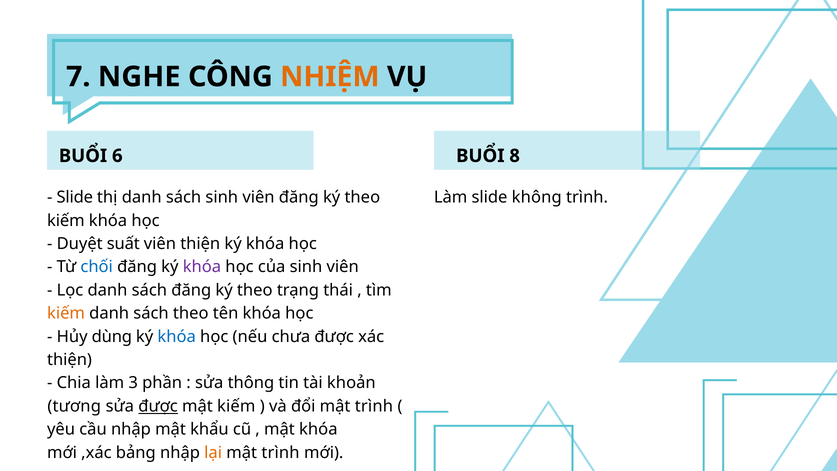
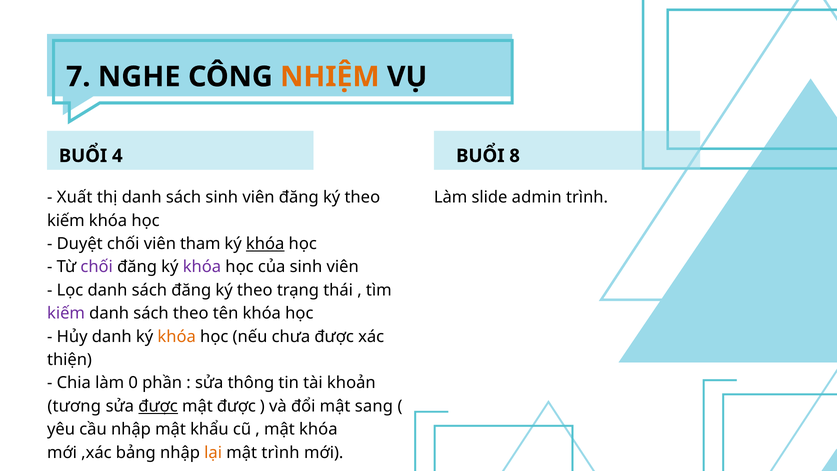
6: 6 -> 4 (117, 156)
Slide: Slide -> Xuất (75, 197)
không: không -> admin (537, 197)
Duyệt suất: suất -> chối (123, 244)
viên thiện: thiện -> tham (200, 244)
khóa underline: none -> present (265, 244)
chối colour: blue -> purple (97, 267)
kiếm colour: orange -> purple (66, 313)
Hủy dùng: dùng -> danh (112, 336)
khóa colour: blue -> orange (177, 336)
3: 3 -> 0 (133, 383)
mật kiếm: kiếm -> được (236, 406)
đổi mật trình: trình -> sang (374, 406)
